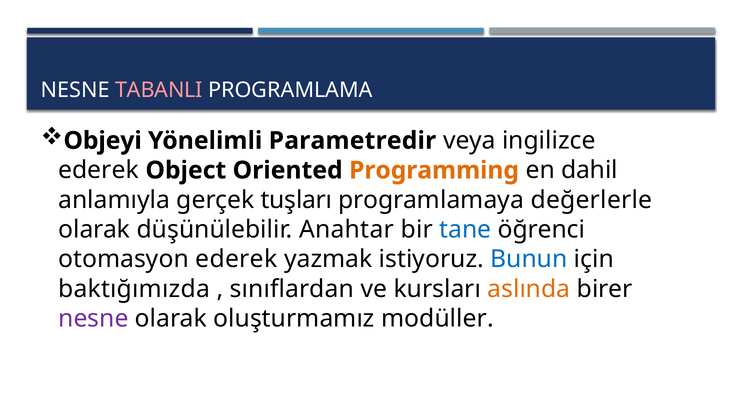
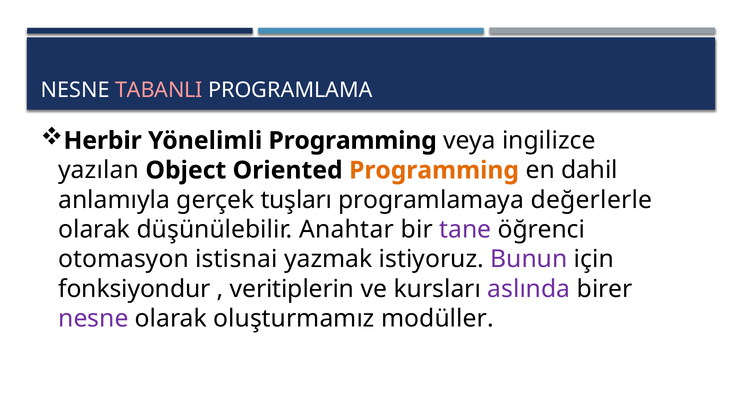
Objeyi: Objeyi -> Herbir (103, 141)
Yönelimli Parametredir: Parametredir -> Programming (353, 141)
ederek: ederek -> yazılan (99, 170)
tane colour: blue -> purple (465, 230)
otomasyon ederek: ederek -> istisnai (236, 260)
Bunun colour: blue -> purple (529, 260)
baktığımızda: baktığımızda -> fonksiyondur (134, 289)
sınıflardan: sınıflardan -> veritiplerin (292, 289)
aslında colour: orange -> purple (529, 289)
